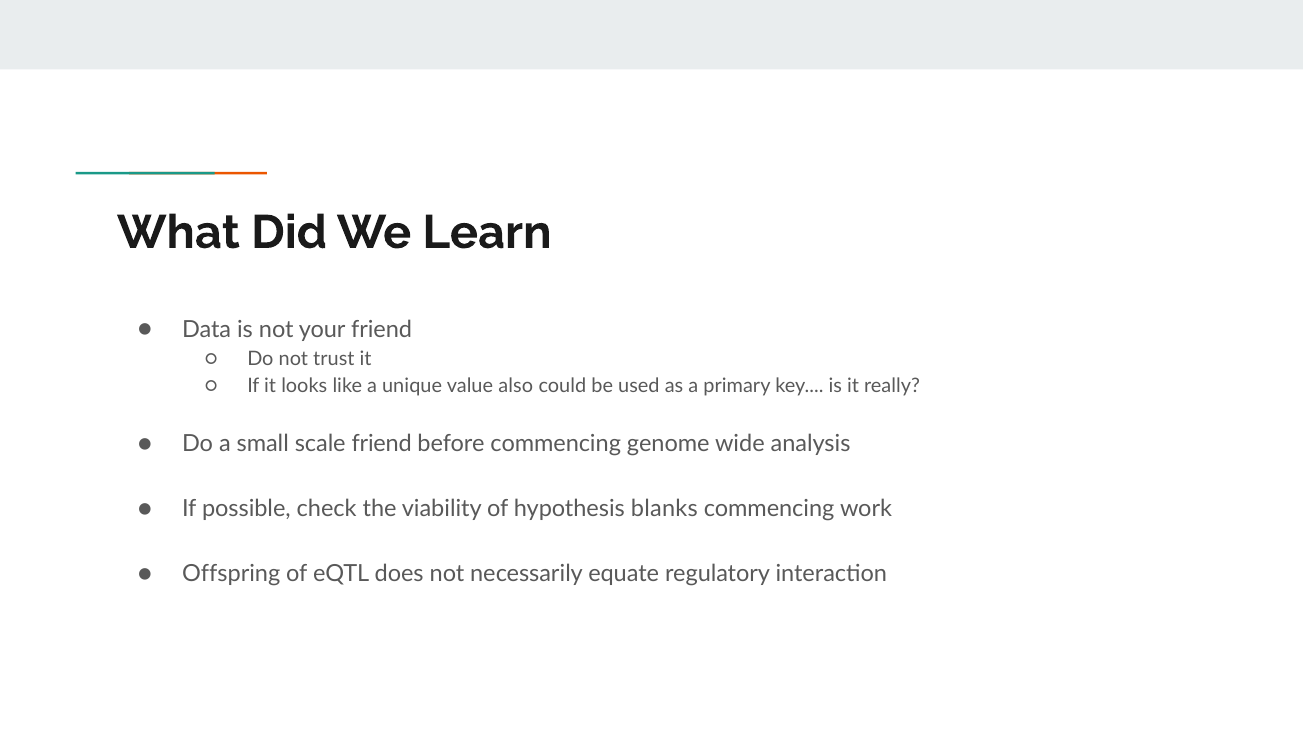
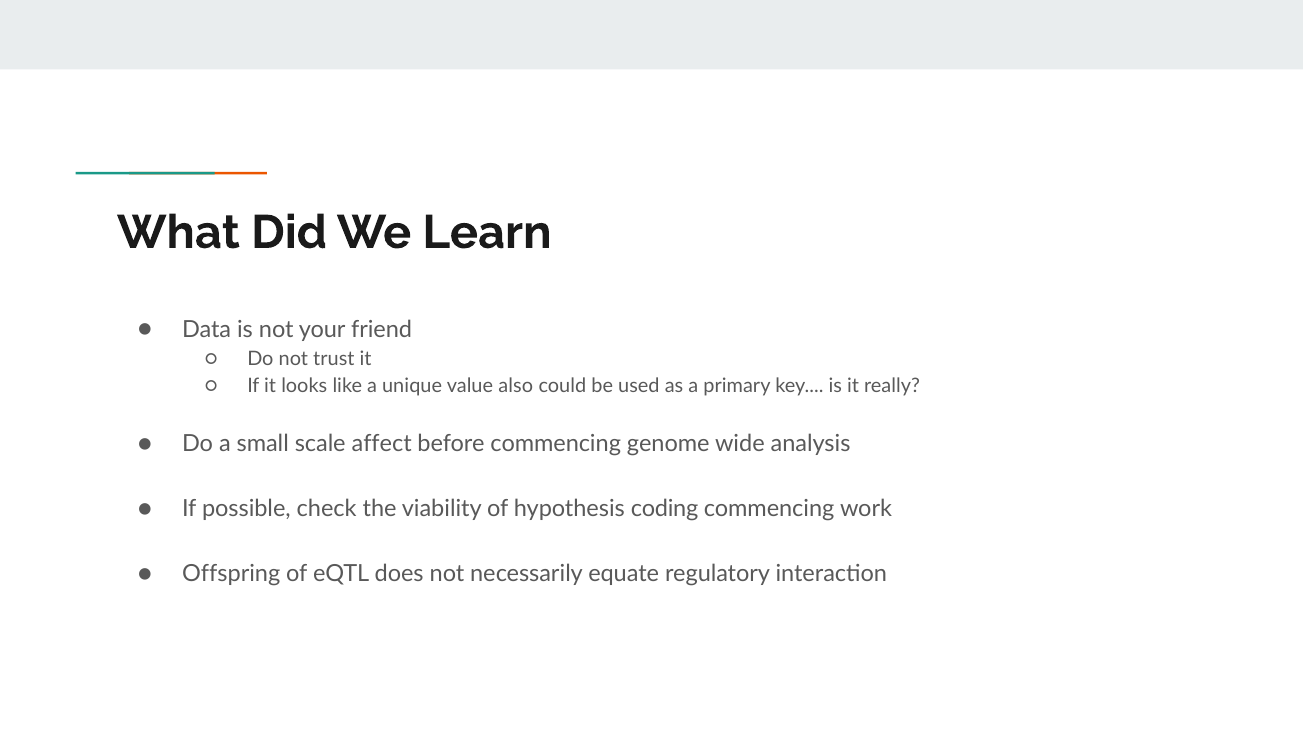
scale friend: friend -> affect (382, 444)
blanks: blanks -> coding (665, 509)
